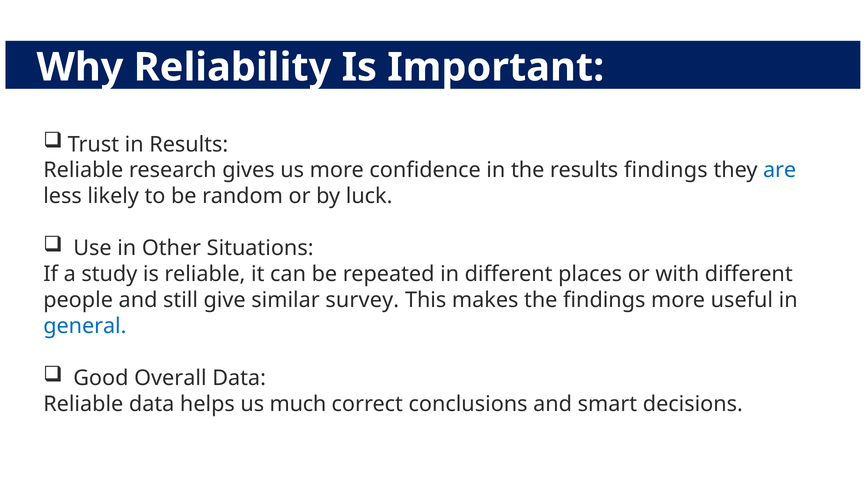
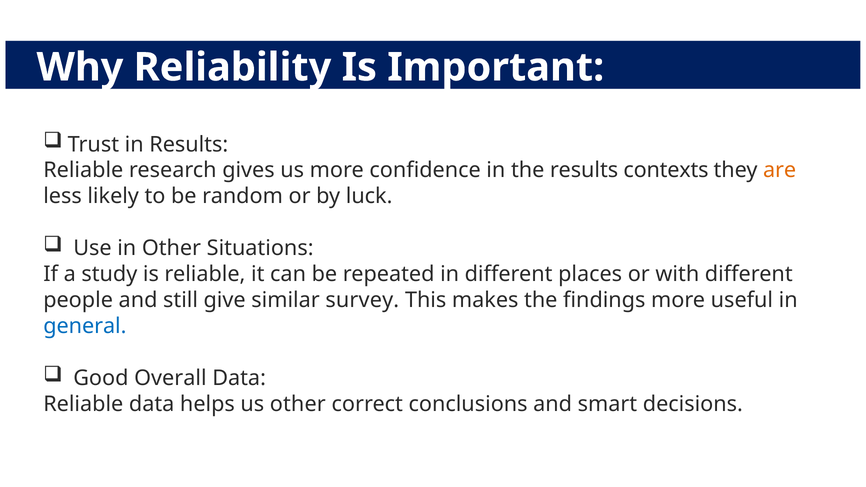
results findings: findings -> contexts (666, 170)
are colour: blue -> orange (780, 170)
us much: much -> other (298, 404)
